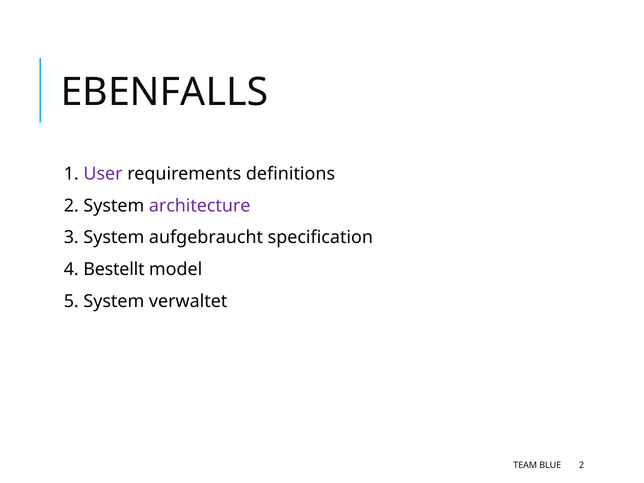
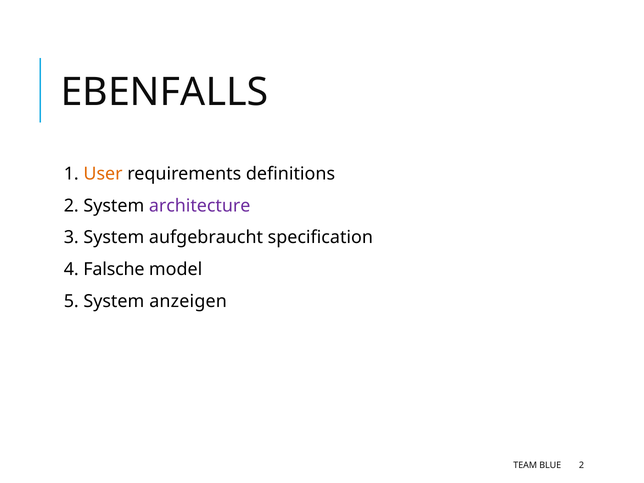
User colour: purple -> orange (103, 174)
Bestellt: Bestellt -> Falsche (114, 269)
verwaltet: verwaltet -> anzeigen (188, 301)
